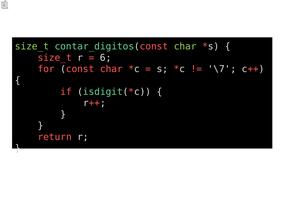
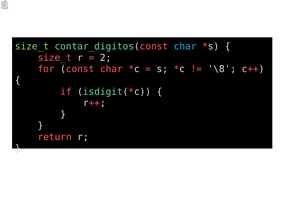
char colour: light green -> light blue (185, 47)
6: 6 -> 2 (106, 58)
\7: \7 -> \8 (222, 69)
